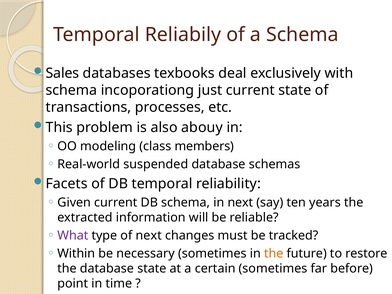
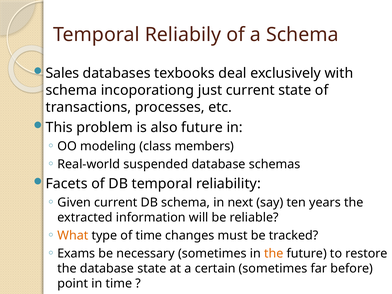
also abouy: abouy -> future (202, 127)
What colour: purple -> orange (73, 236)
of next: next -> time (149, 236)
Within: Within -> Exams (76, 254)
